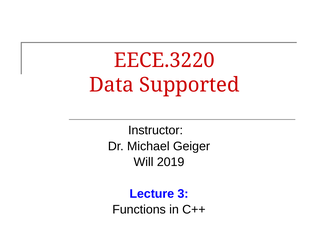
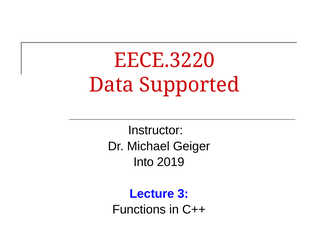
Will: Will -> Into (144, 162)
